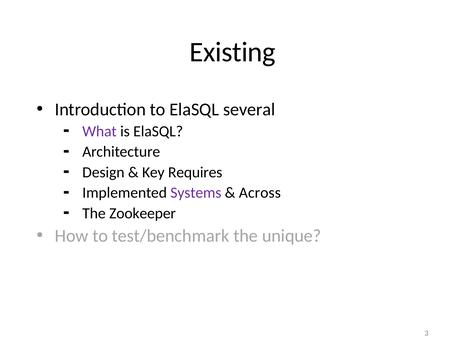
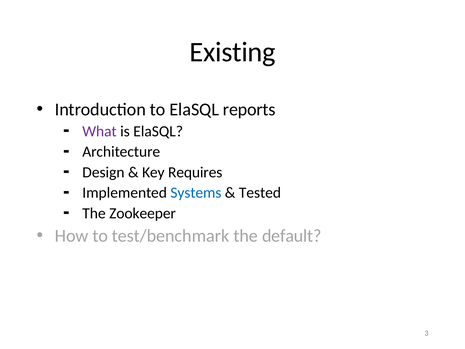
several: several -> reports (249, 109)
Systems colour: purple -> blue (196, 193)
Across: Across -> Tested (260, 193)
unique: unique -> default (292, 236)
